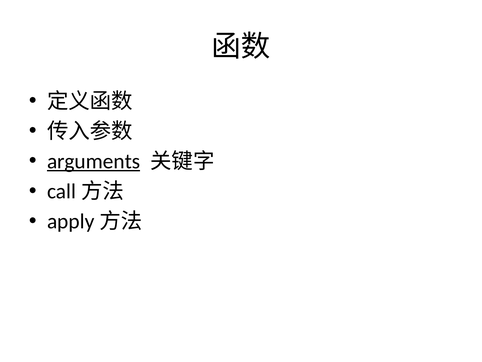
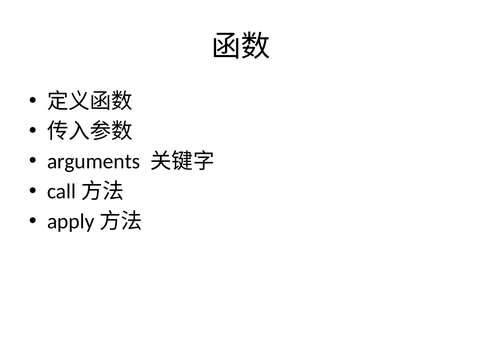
arguments underline: present -> none (94, 161)
